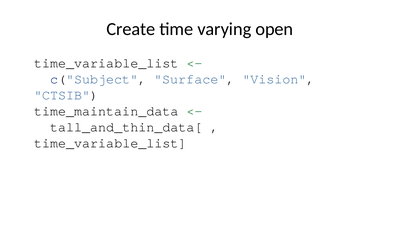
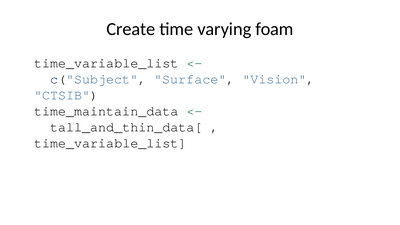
open: open -> foam (274, 29)
